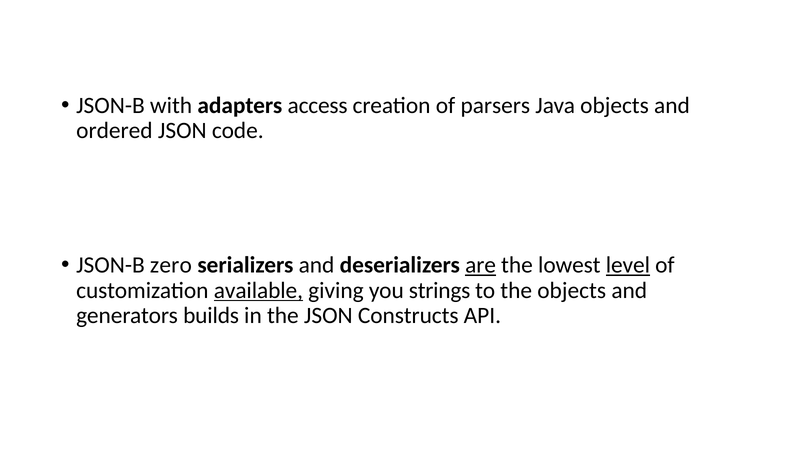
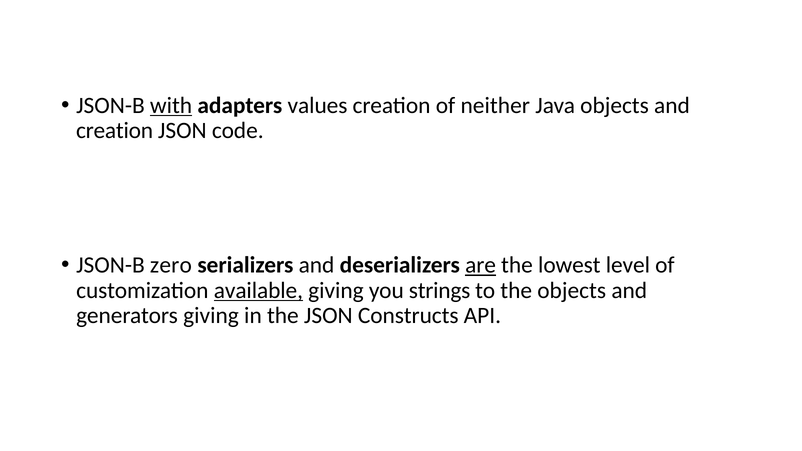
with underline: none -> present (171, 105)
access: access -> values (318, 105)
parsers: parsers -> neither (495, 105)
ordered: ordered -> creation (115, 131)
level underline: present -> none (628, 265)
generators builds: builds -> giving (211, 316)
